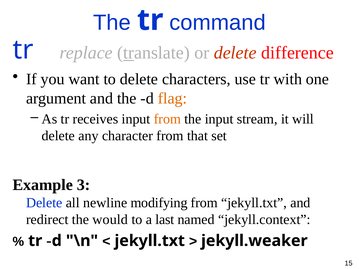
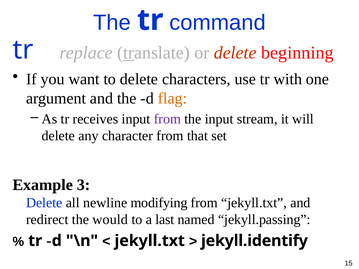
difference: difference -> beginning (297, 53)
from colour: orange -> purple (167, 119)
jekyll.context: jekyll.context -> jekyll.passing (264, 220)
jekyll.weaker: jekyll.weaker -> jekyll.identify (254, 241)
